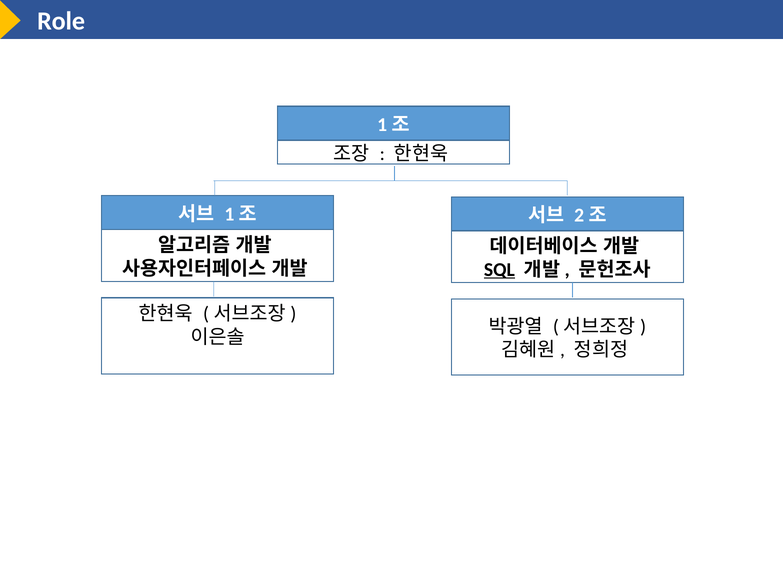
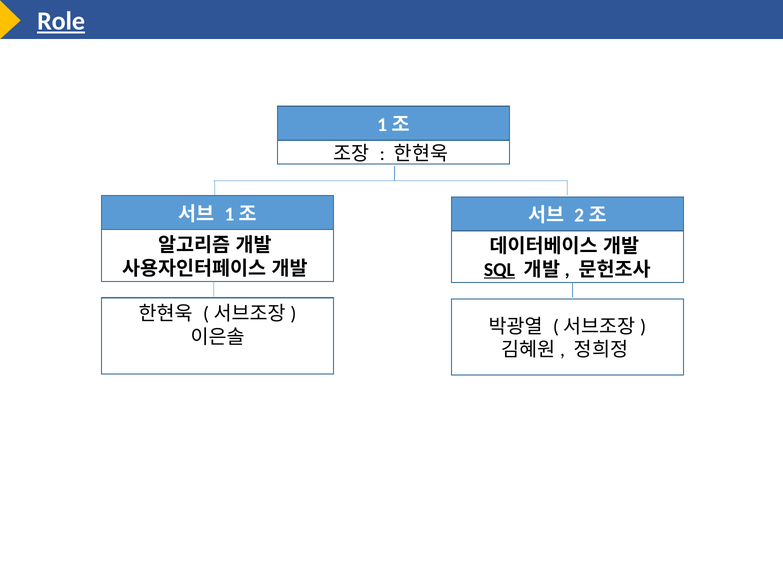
Role underline: none -> present (61, 21)
